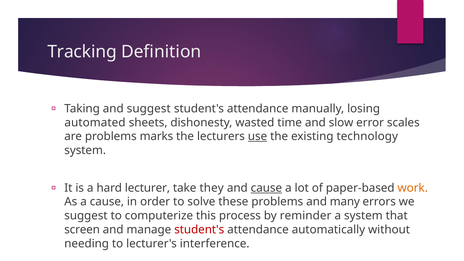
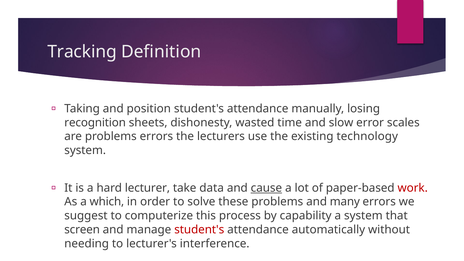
and suggest: suggest -> position (149, 109)
automated: automated -> recognition (95, 123)
problems marks: marks -> errors (156, 136)
use underline: present -> none (258, 136)
they: they -> data (212, 188)
work colour: orange -> red (413, 188)
a cause: cause -> which (107, 202)
reminder: reminder -> capability (306, 216)
